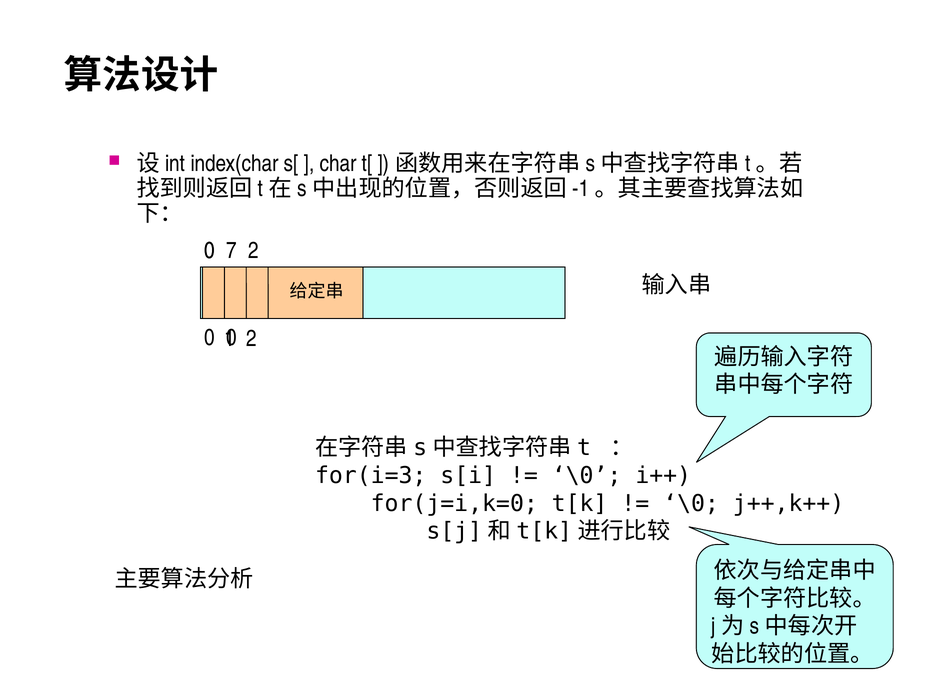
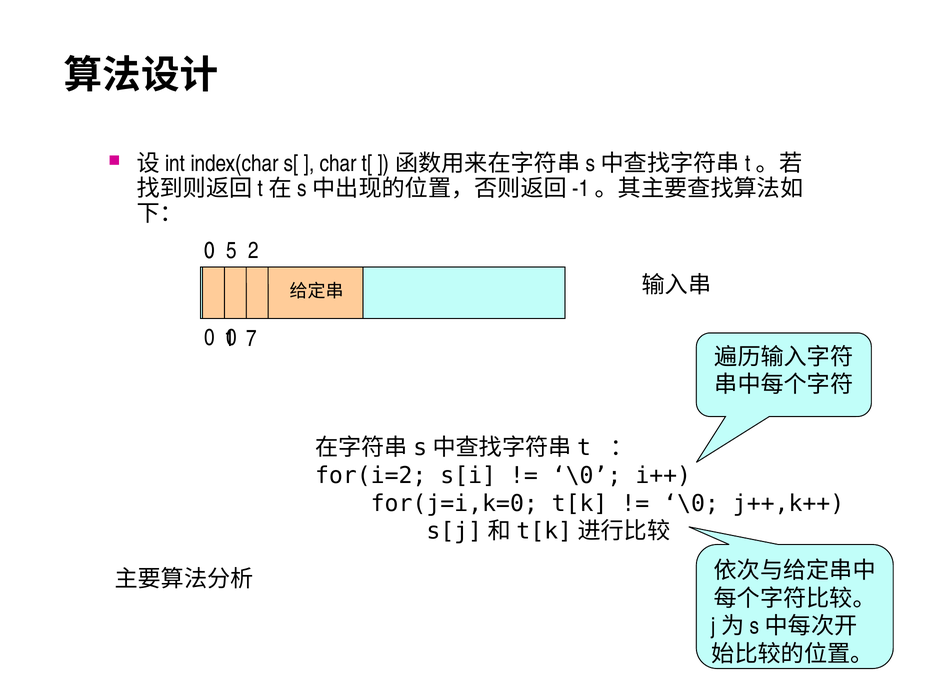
7: 7 -> 5 (231, 251)
2: 2 -> 7 (251, 338)
for(i=3: for(i=3 -> for(i=2 (371, 475)
